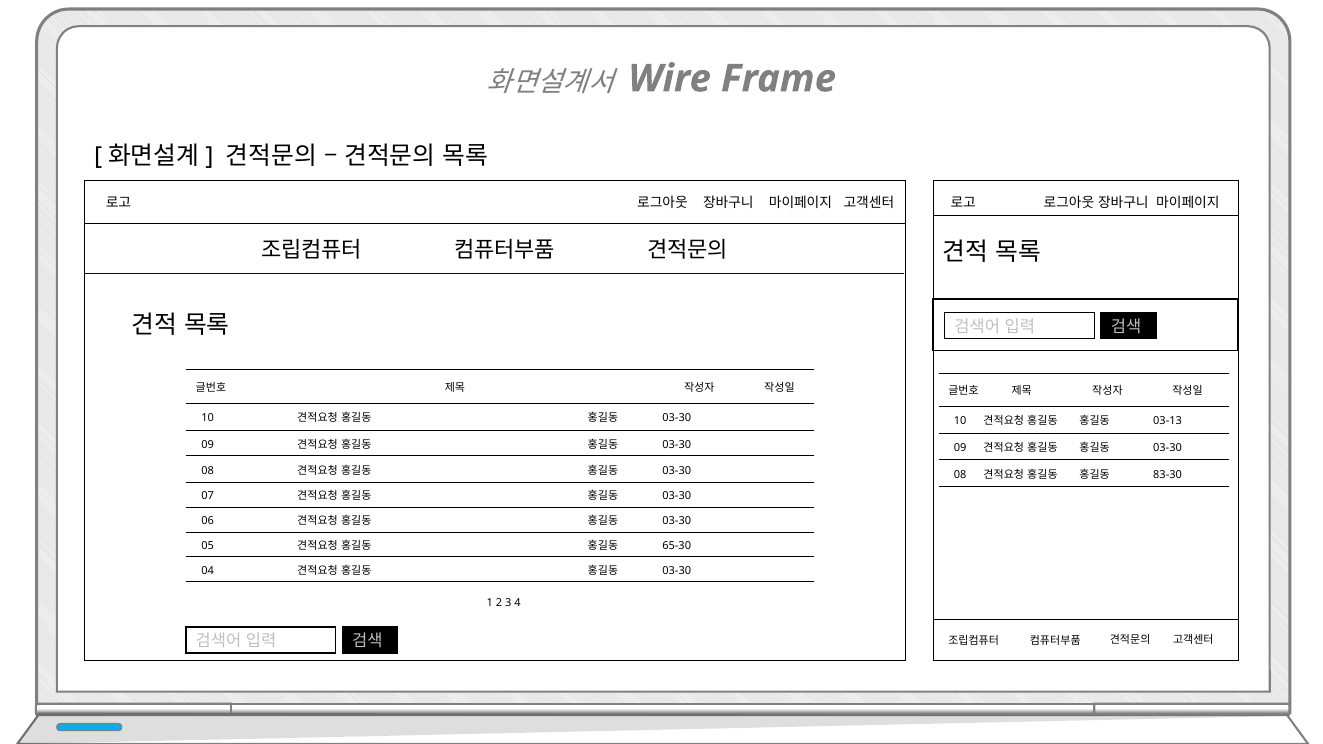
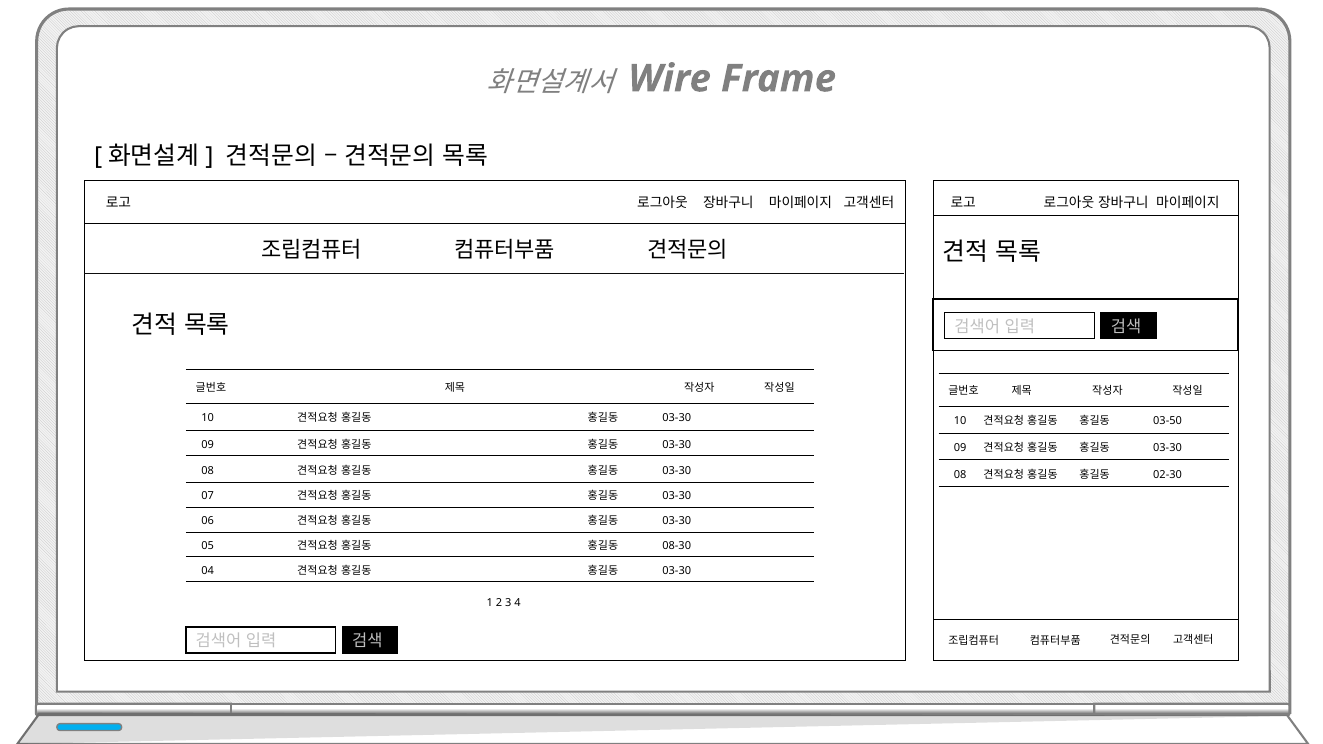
03-13: 03-13 -> 03-50 (1168, 421)
83-30: 83-30 -> 02-30 (1168, 475)
65-30: 65-30 -> 08-30 (677, 546)
